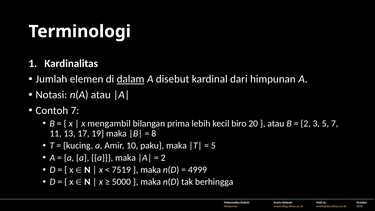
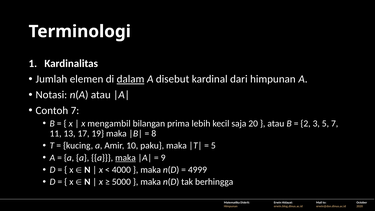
biro: biro -> saja (239, 123)
maka underline: none -> present (125, 158)
2: 2 -> 9 (163, 158)
7519: 7519 -> 4000 (121, 170)
